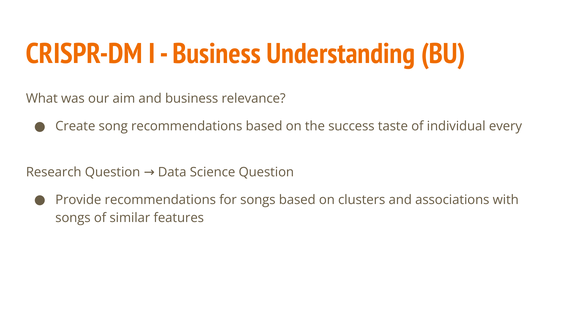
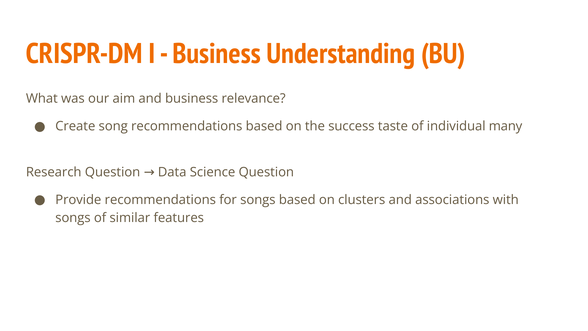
every: every -> many (506, 126)
